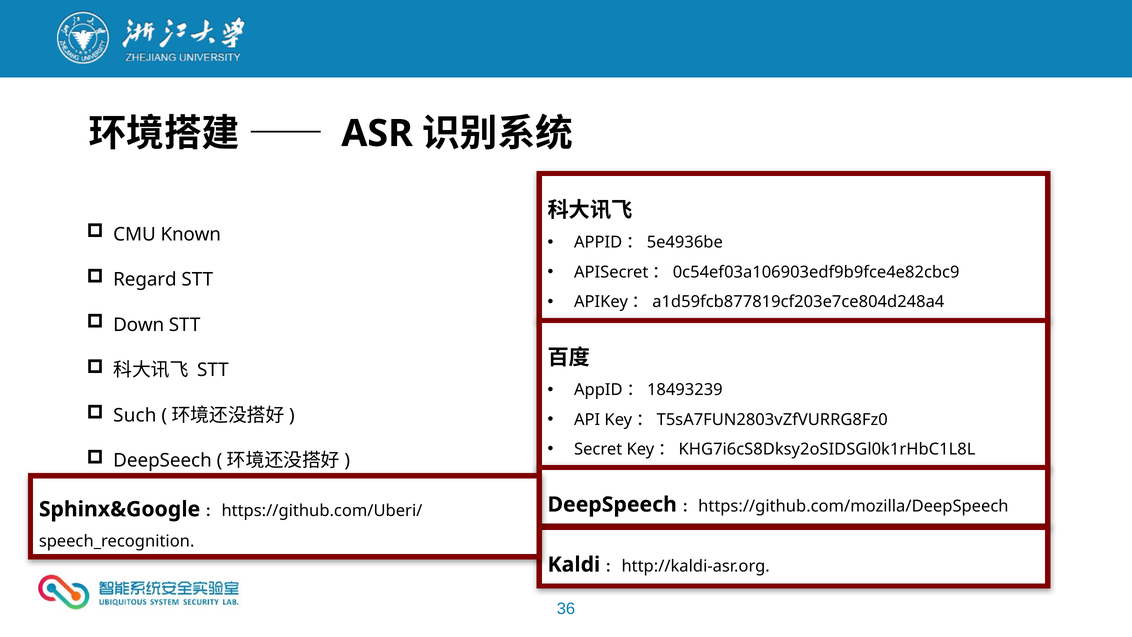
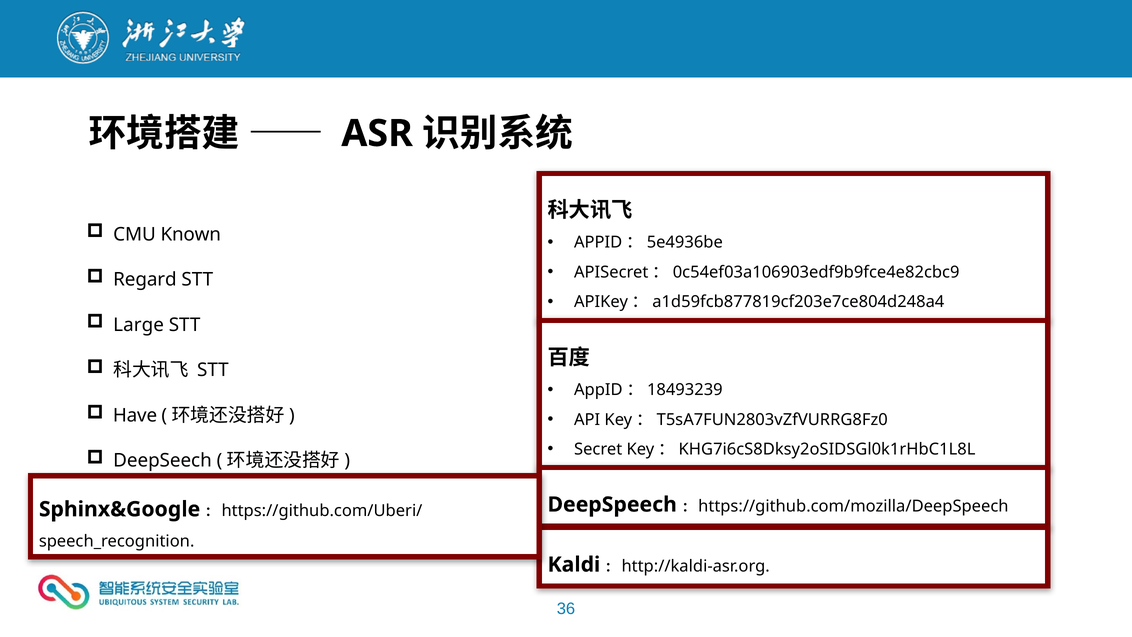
Down: Down -> Large (139, 325)
Such: Such -> Have (135, 415)
